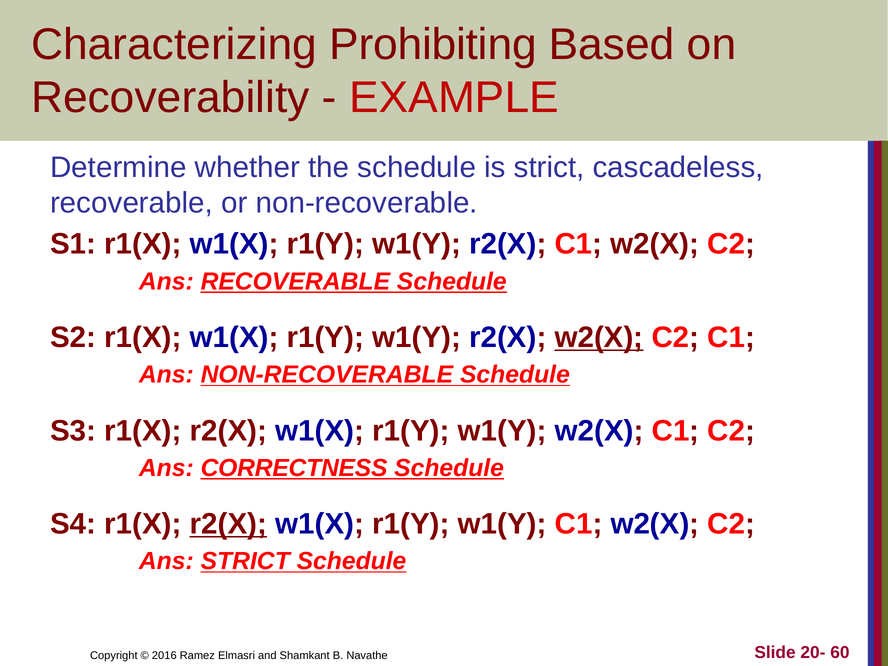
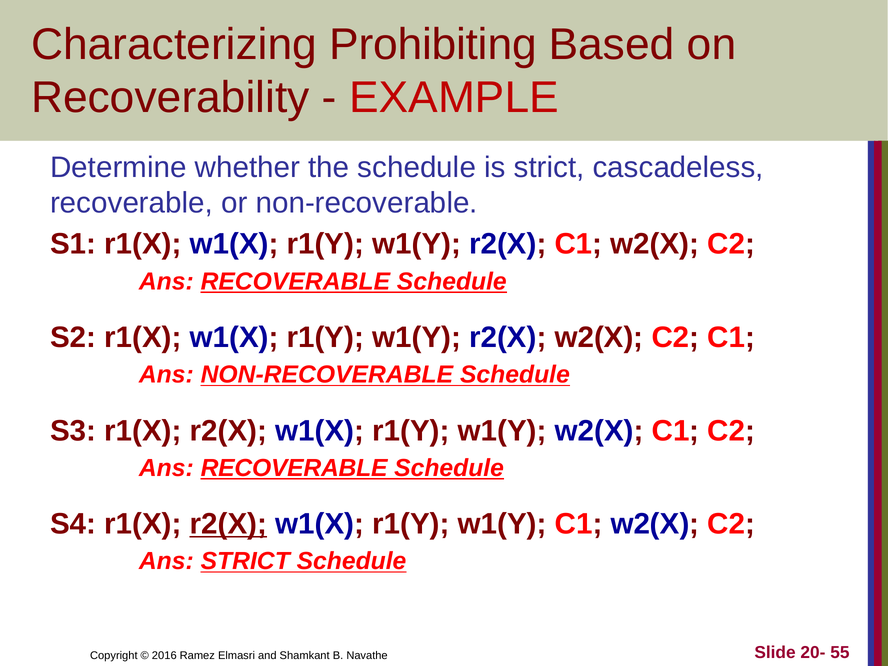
w2(X underline: present -> none (599, 337)
CORRECTNESS: CORRECTNESS -> RECOVERABLE (294, 468)
60: 60 -> 55 (840, 652)
